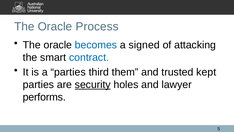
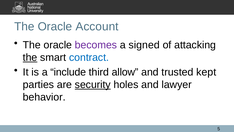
Process: Process -> Account (97, 26)
becomes colour: blue -> purple (96, 45)
the underline: none -> present (30, 57)
a parties: parties -> include (68, 72)
them: them -> allow (125, 72)
performs: performs -> behavior (44, 97)
